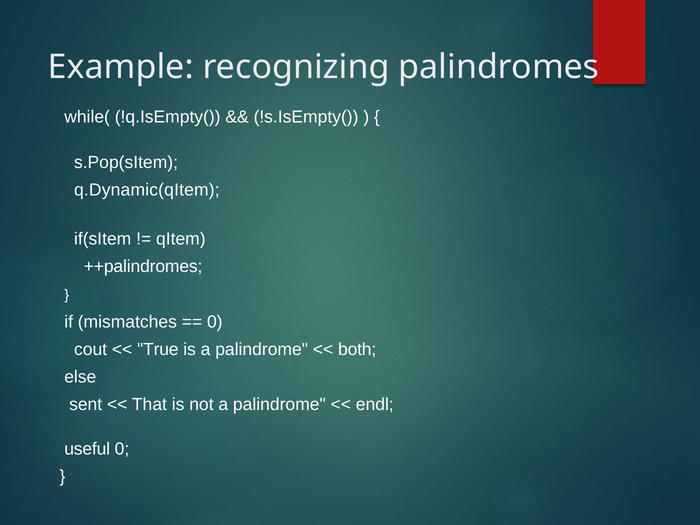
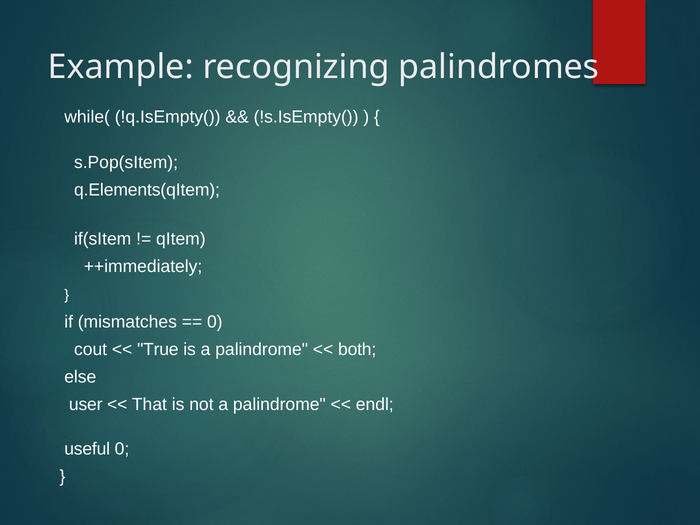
q.Dynamic(qItem: q.Dynamic(qItem -> q.Elements(qItem (147, 190)
++palindromes: ++palindromes -> ++immediately (143, 267)
sent: sent -> user (86, 405)
